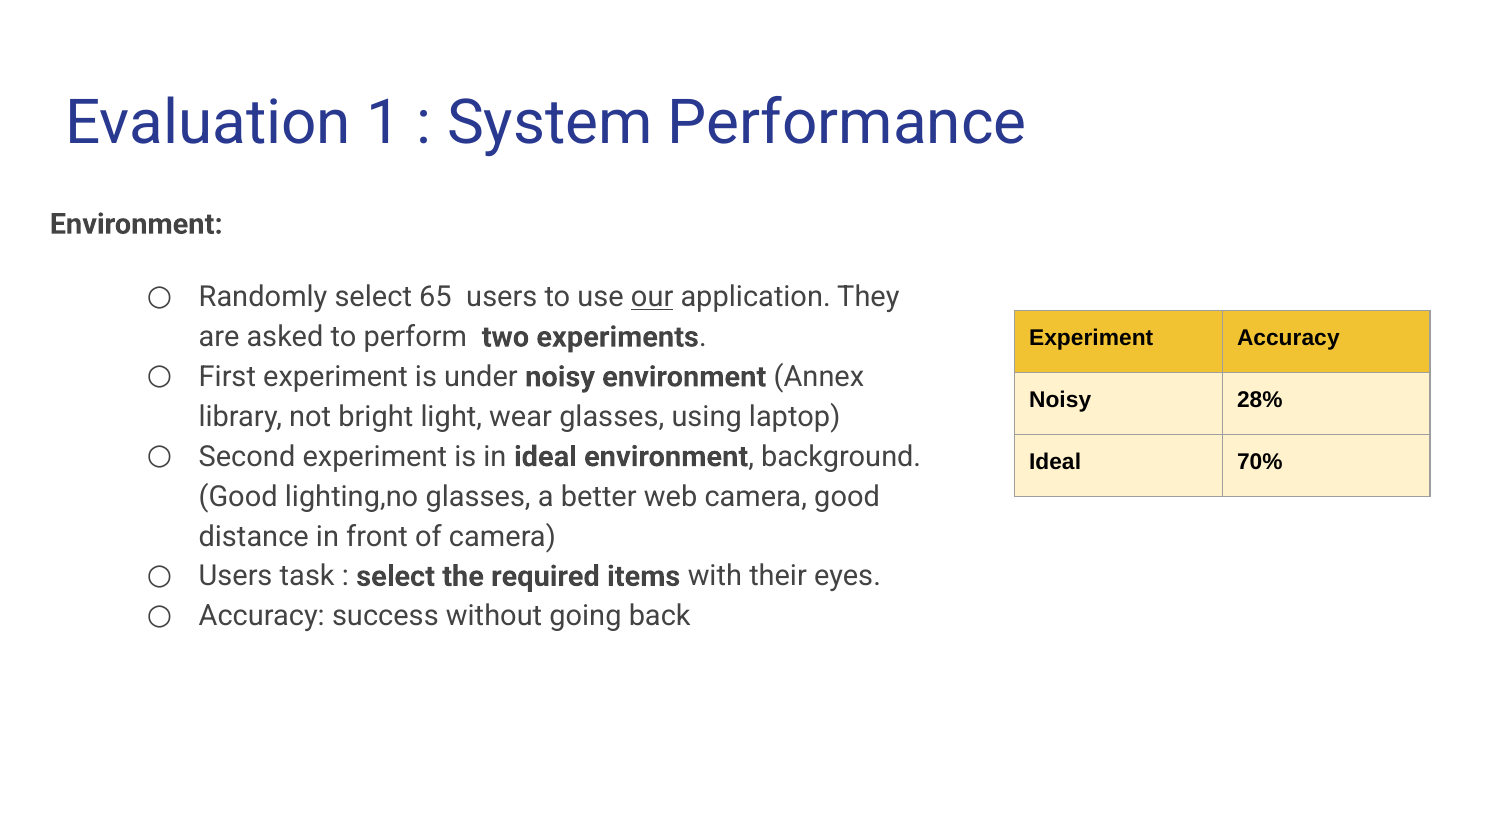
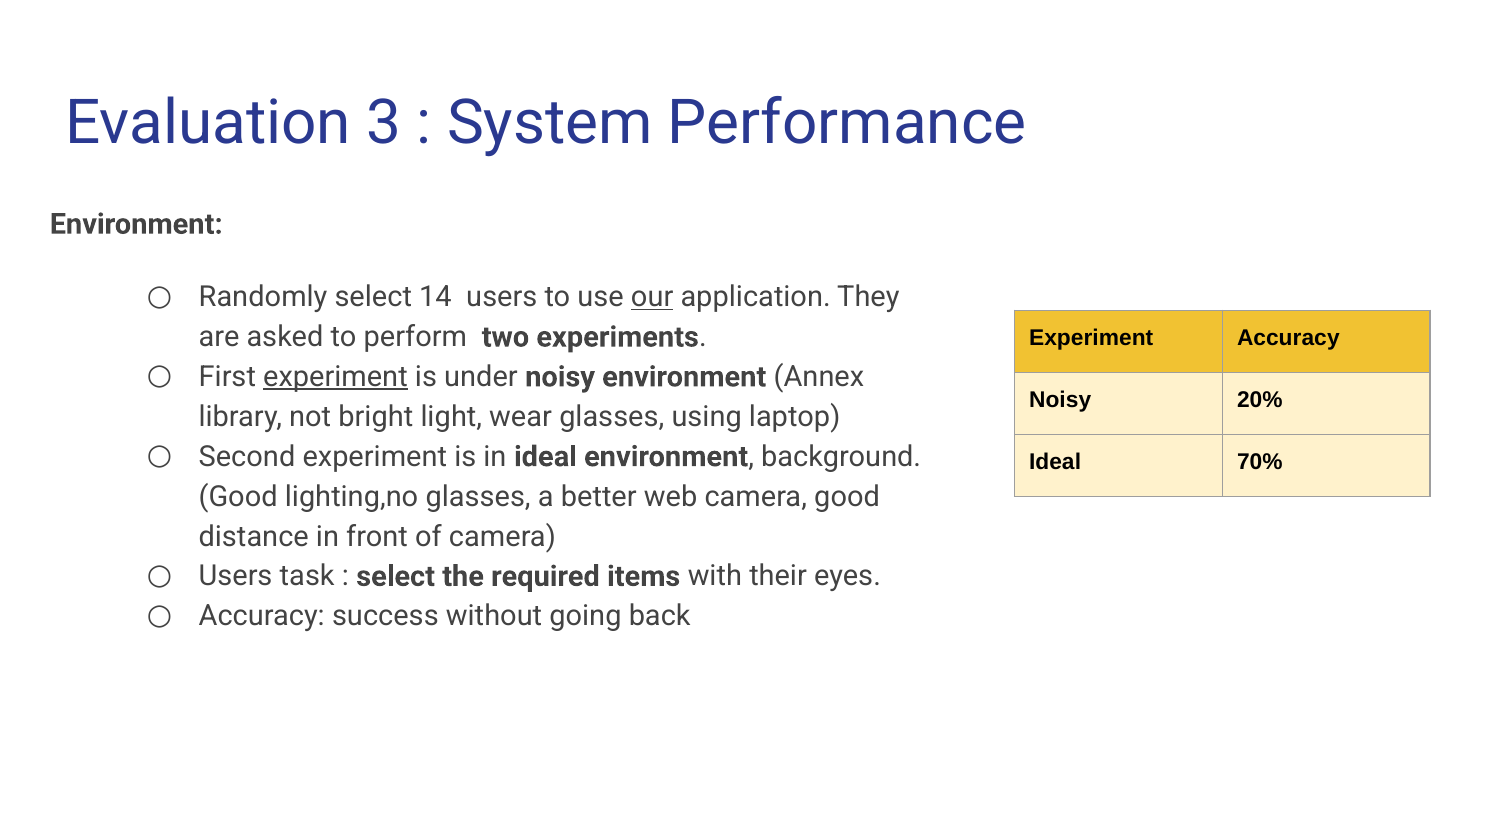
1: 1 -> 3 (384, 123)
65: 65 -> 14 (435, 297)
experiment underline: none -> present (335, 377)
28%: 28% -> 20% (1260, 401)
